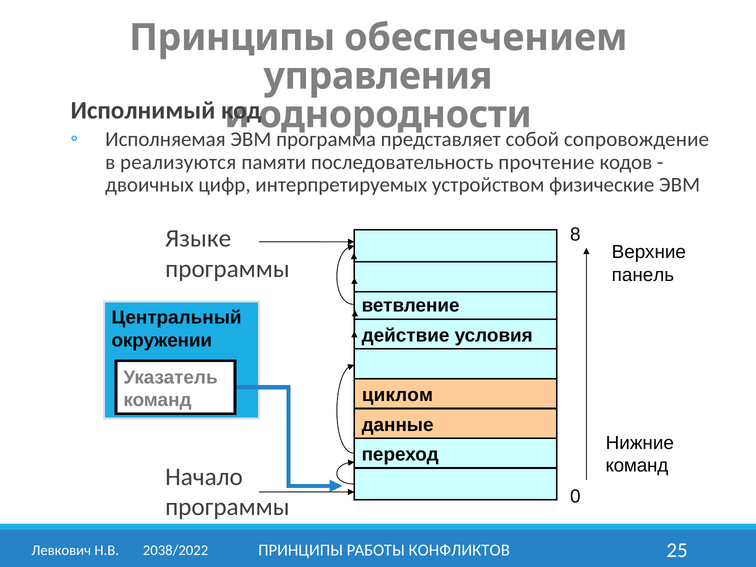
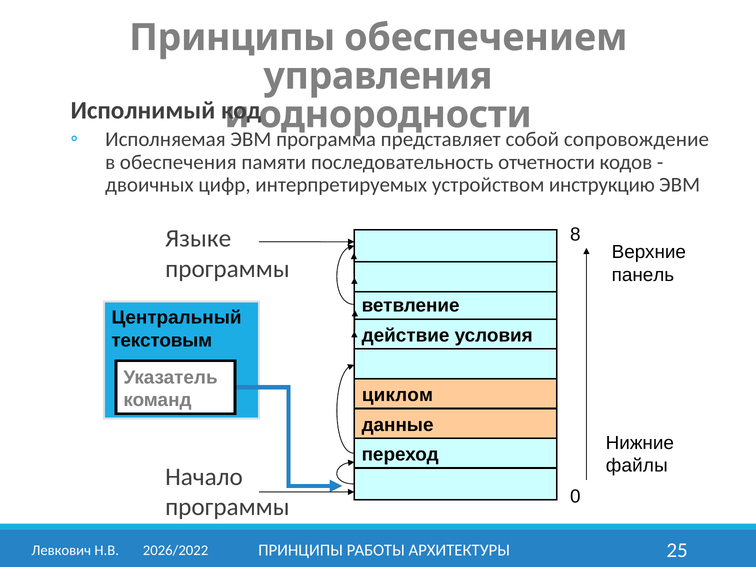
реализуются: реализуются -> обеспечения (178, 162)
прочтение: прочтение -> отчетности (547, 162)
физические: физические -> инструкцию (602, 185)
окружении: окружении -> текстовым (162, 340)
команд: команд -> файлы (637, 465)
2038/2022: 2038/2022 -> 2026/2022 (176, 550)
КОНФЛИКТОВ: КОНФЛИКТОВ -> АРХИТЕКТУРЫ (459, 550)
